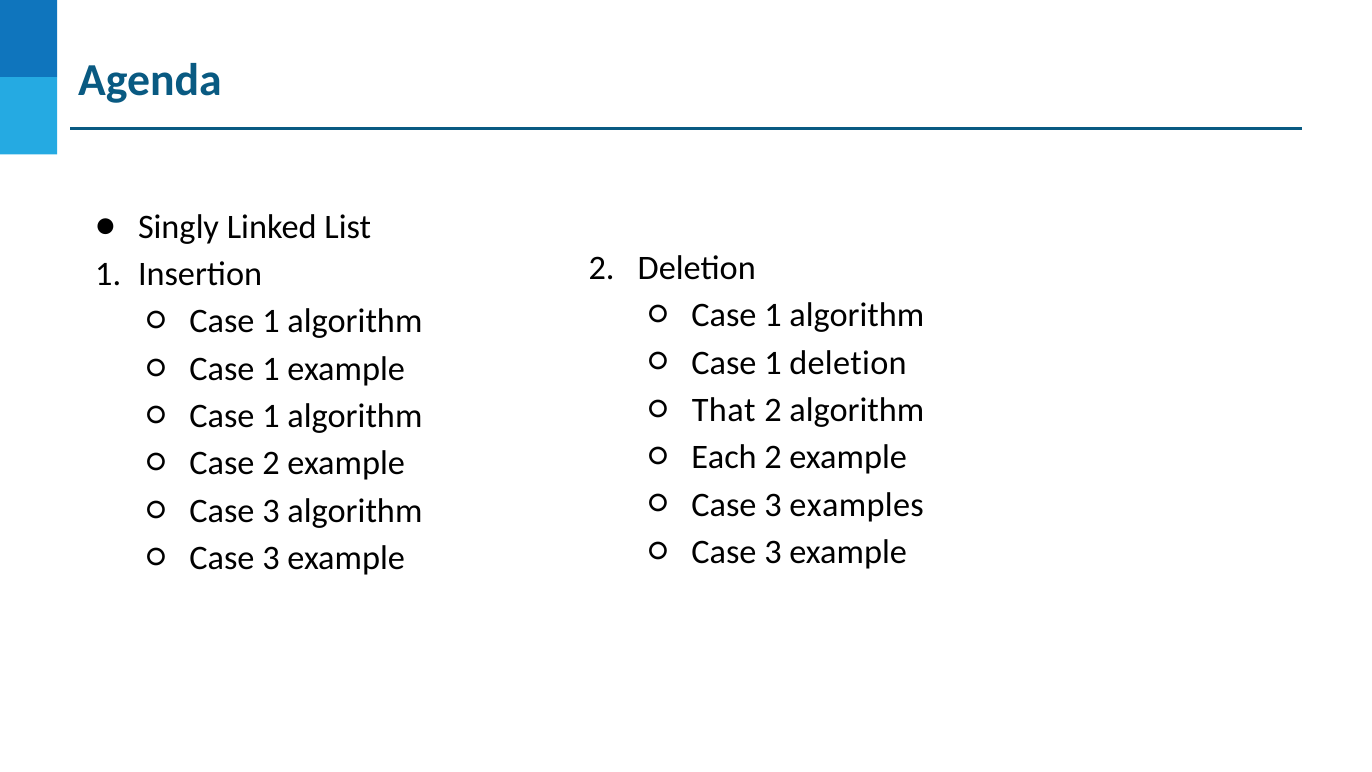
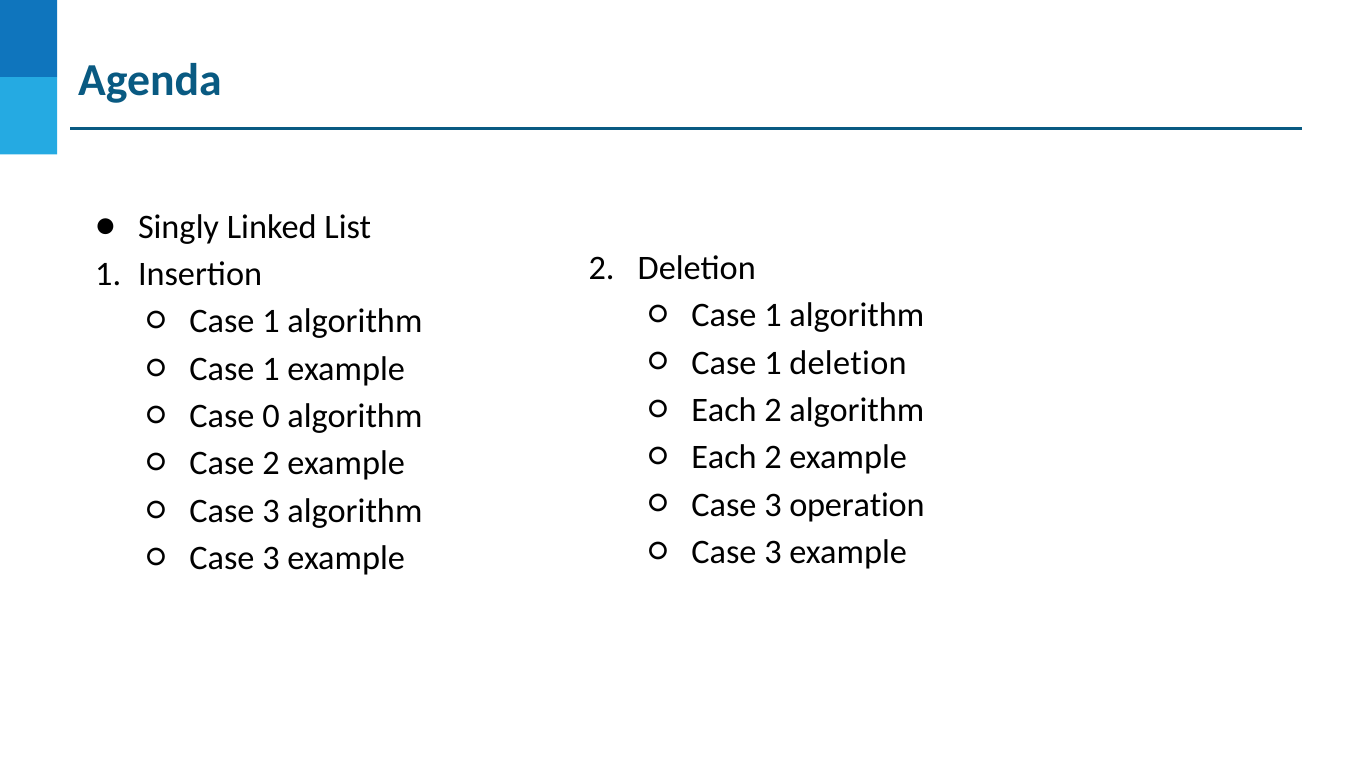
That: That -> Each (724, 410)
1: 1 -> 0 (271, 416)
examples: examples -> operation (857, 505)
